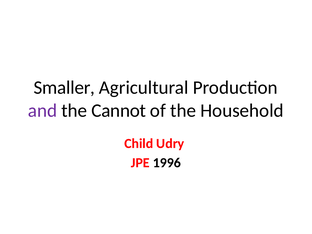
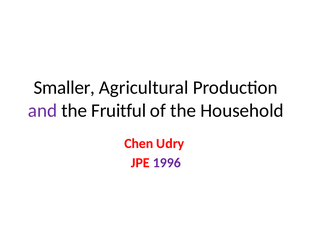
Cannot: Cannot -> Fruitful (119, 111)
Child: Child -> Chen (139, 143)
1996 colour: black -> purple (167, 163)
